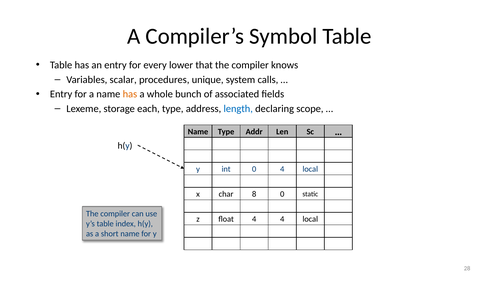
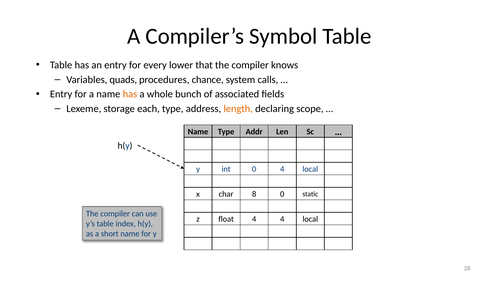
scalar: scalar -> quads (123, 80)
unique: unique -> chance (208, 80)
length colour: blue -> orange (238, 109)
